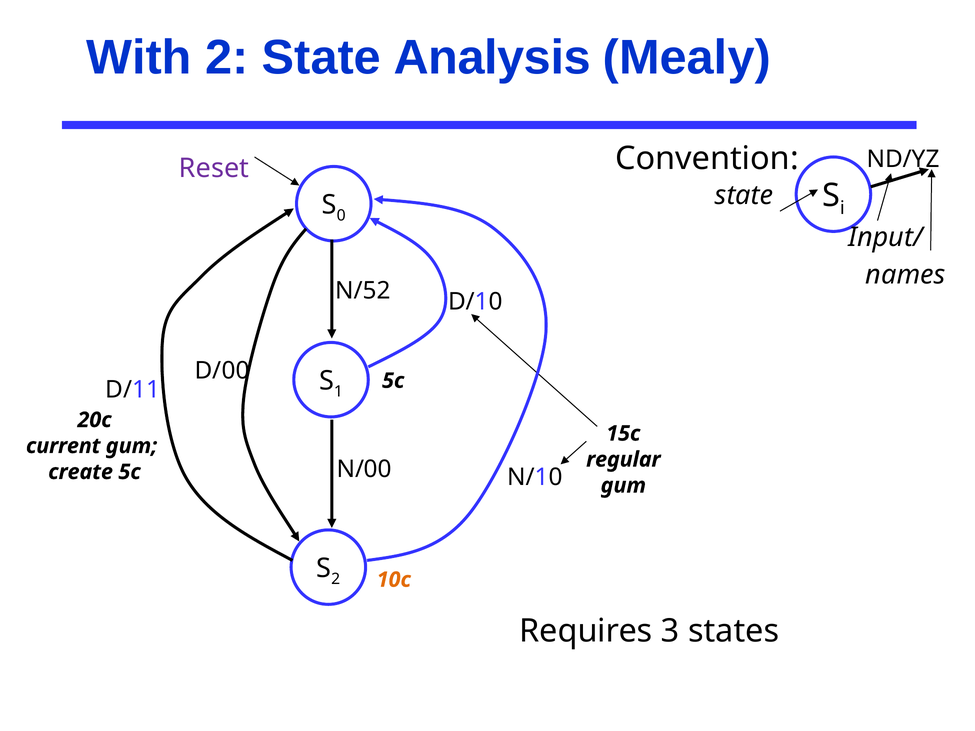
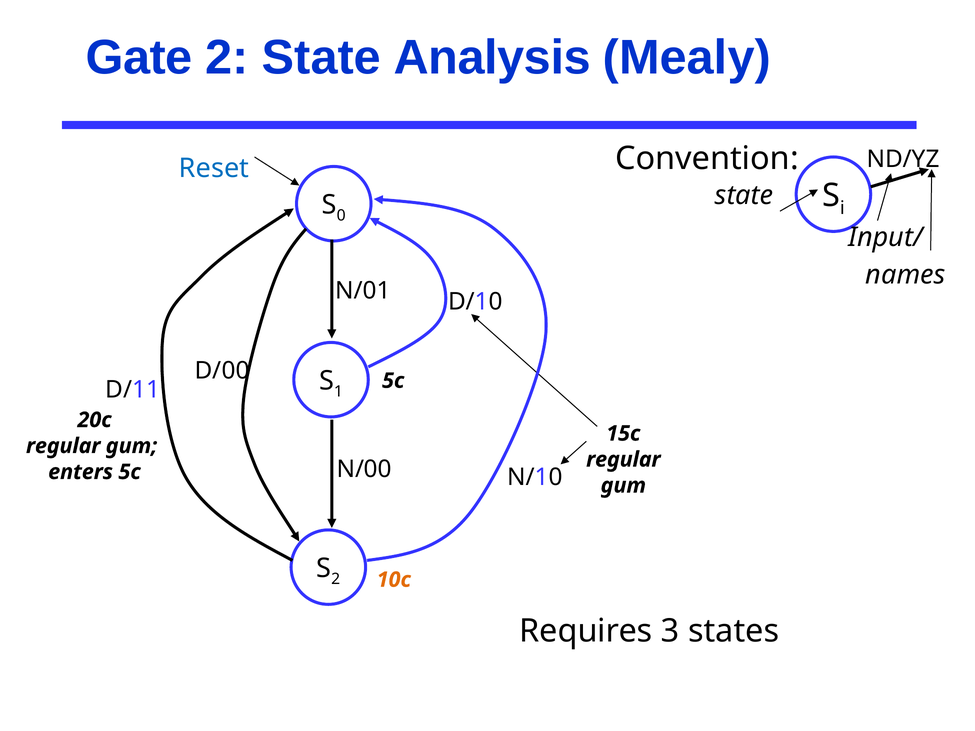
With: With -> Gate (139, 58)
Reset colour: purple -> blue (214, 168)
N/52: N/52 -> N/01 (363, 291)
current: current -> regular (63, 446)
create: create -> enters (81, 472)
